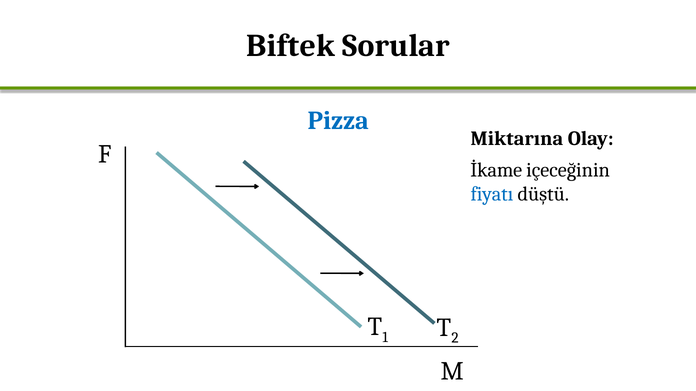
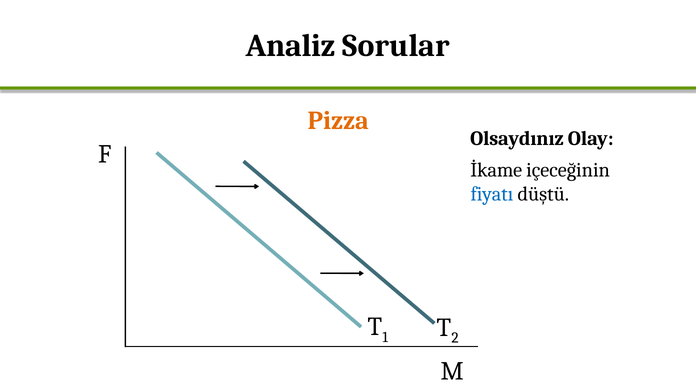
Biftek: Biftek -> Analiz (291, 46)
Pizza colour: blue -> orange (338, 121)
Miktarına: Miktarına -> Olsaydınız (517, 138)
